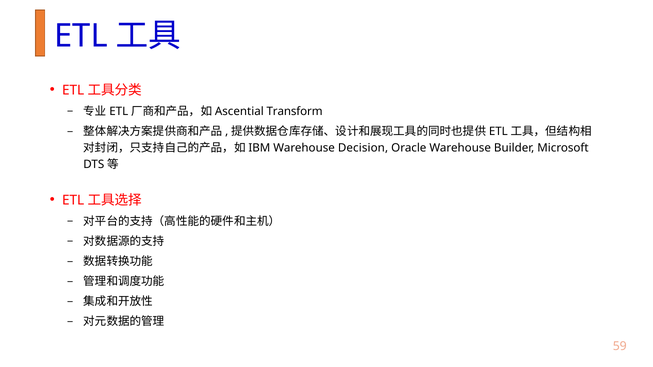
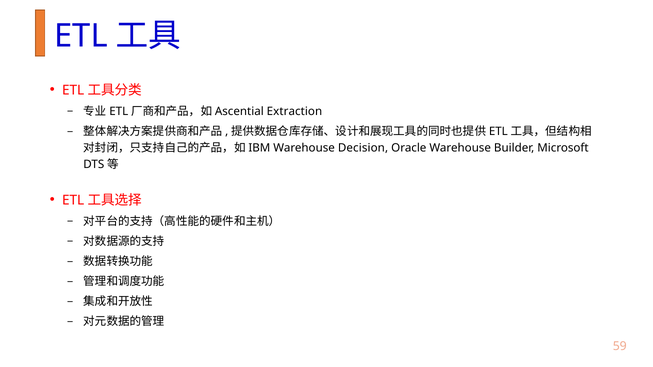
Transform: Transform -> Extraction (294, 111)
